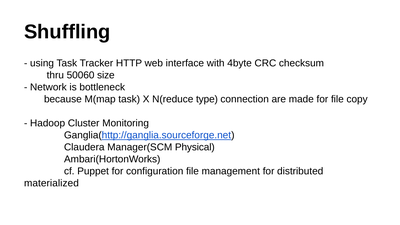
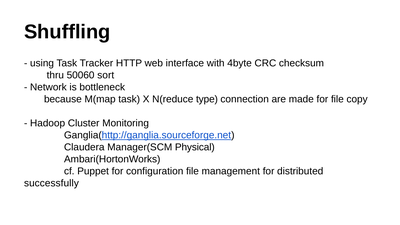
size: size -> sort (106, 75)
materialized: materialized -> successfully (51, 183)
